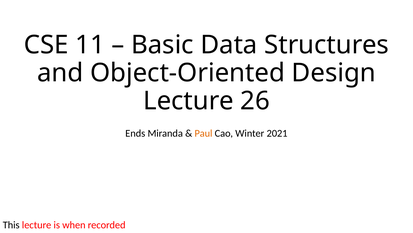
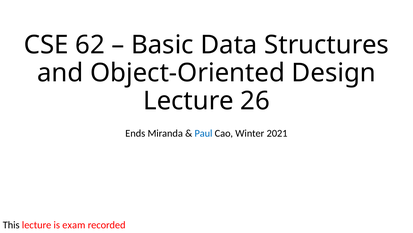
11: 11 -> 62 (90, 45)
Paul colour: orange -> blue (204, 133)
when: when -> exam (74, 225)
